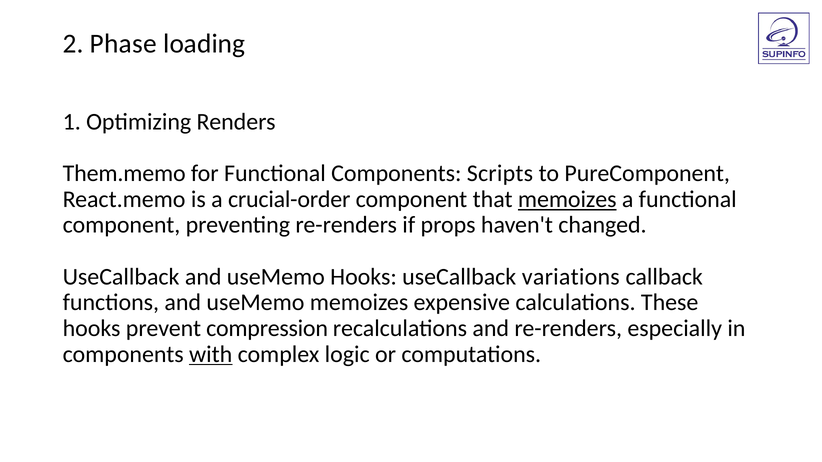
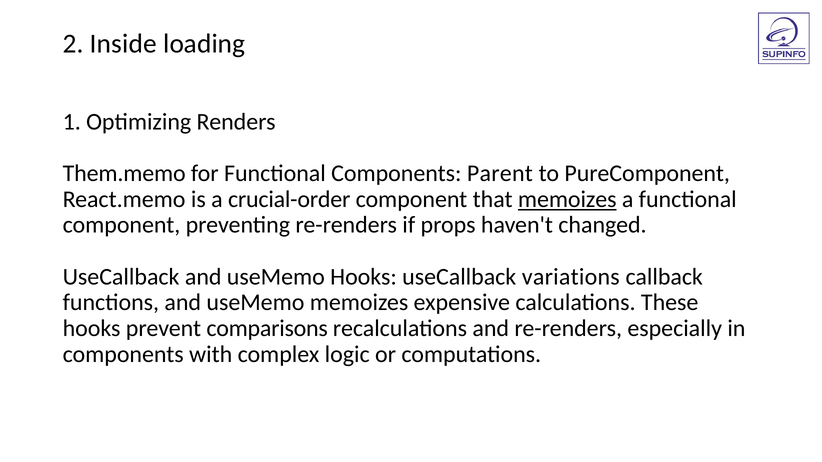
Phase: Phase -> Inside (123, 44)
Scripts: Scripts -> Parent (500, 174)
compression: compression -> comparisons (267, 329)
with underline: present -> none (211, 354)
